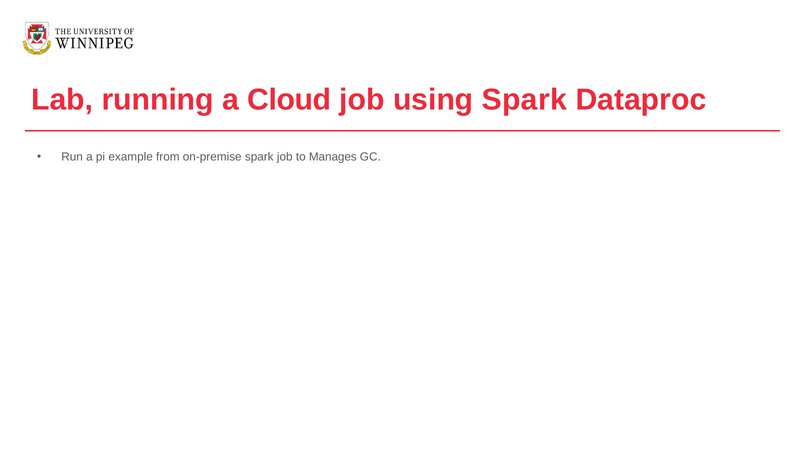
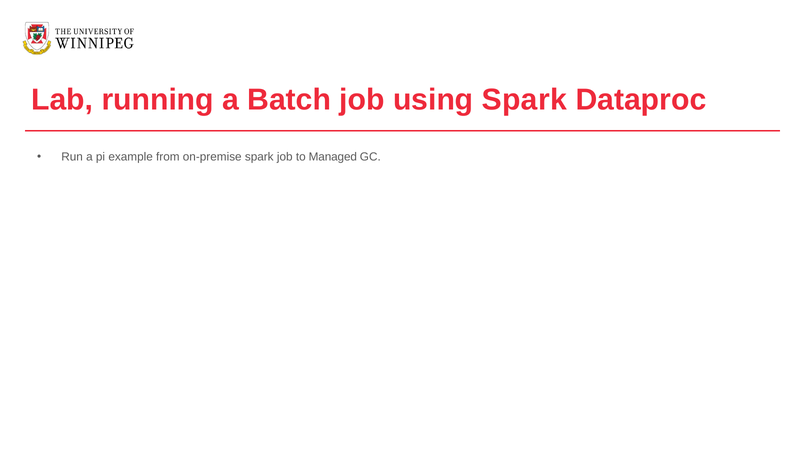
Cloud: Cloud -> Batch (289, 100)
Manages: Manages -> Managed (333, 157)
